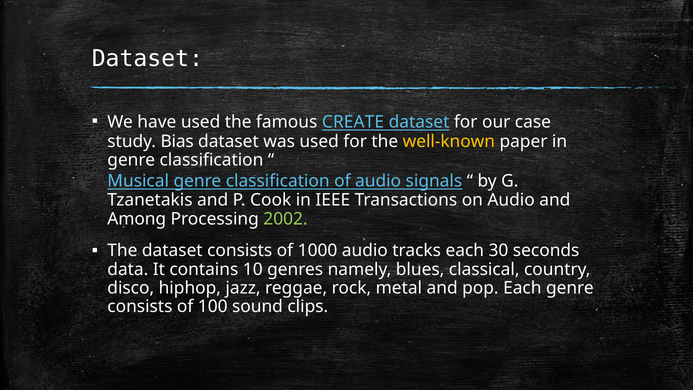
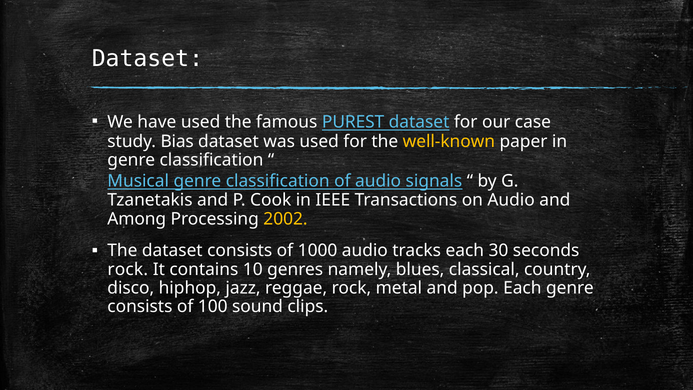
CREATE: CREATE -> PUREST (353, 122)
2002 colour: light green -> yellow (285, 219)
data: data -> rock (128, 269)
